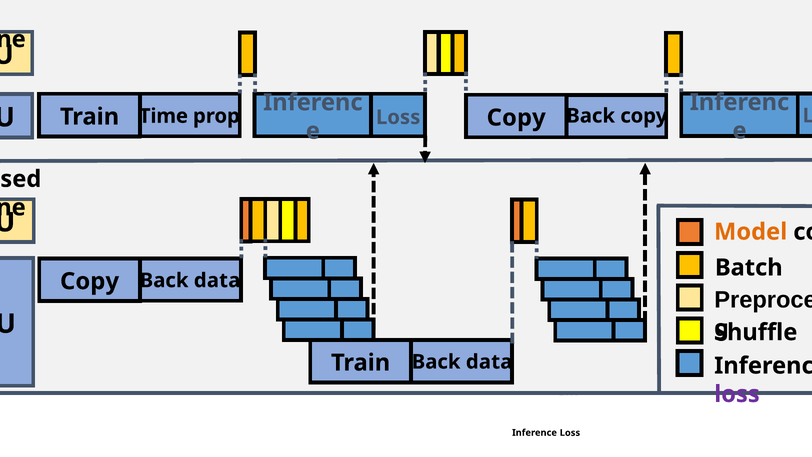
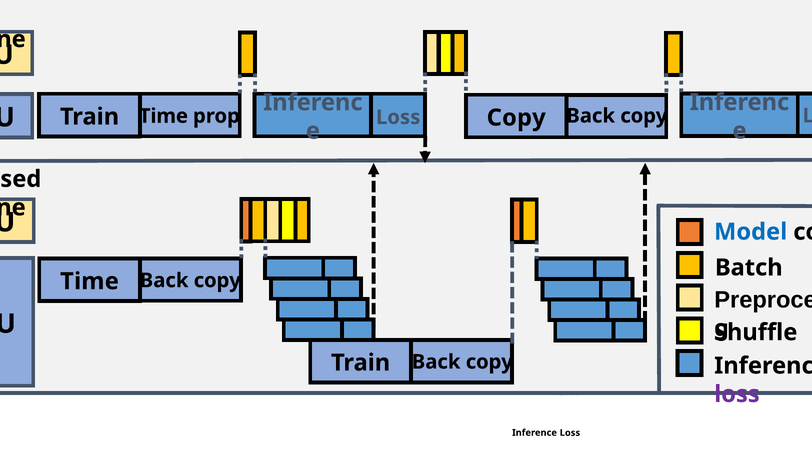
Model colour: orange -> blue (751, 232)
Copy: Copy -> Time (90, 281)
data: data -> copy (217, 280)
Train Back data: data -> copy (489, 362)
